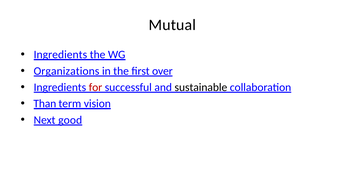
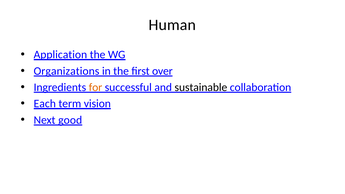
Mutual: Mutual -> Human (172, 25)
Ingredients: Ingredients -> Application (60, 55)
for colour: red -> orange (96, 87)
Than: Than -> Each (45, 104)
